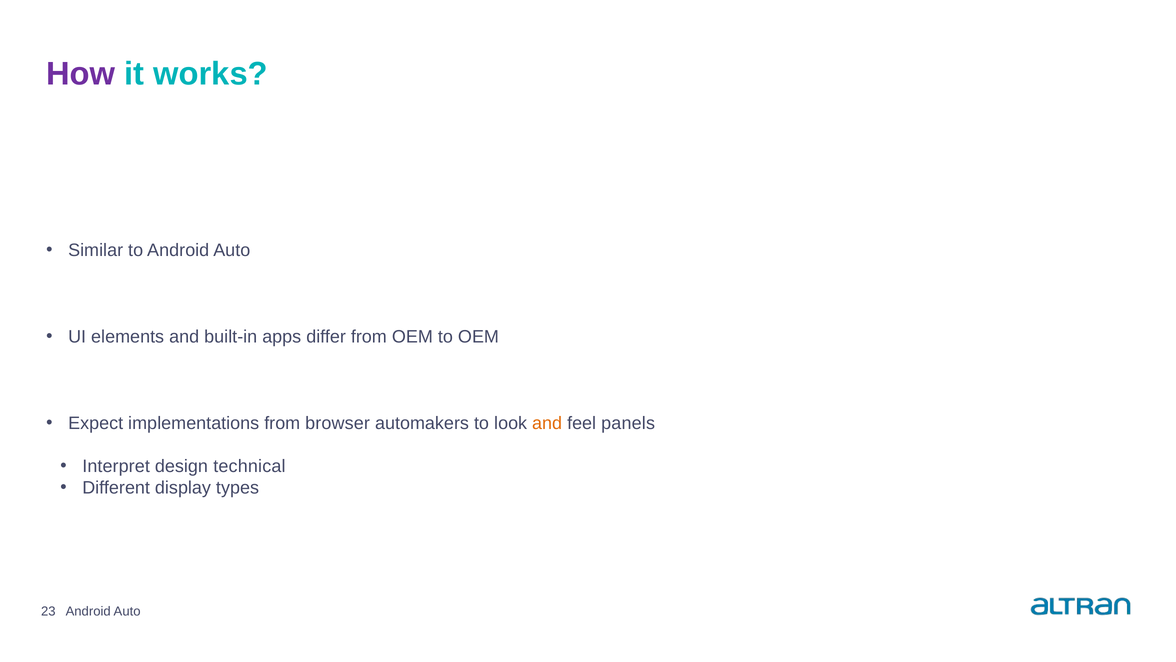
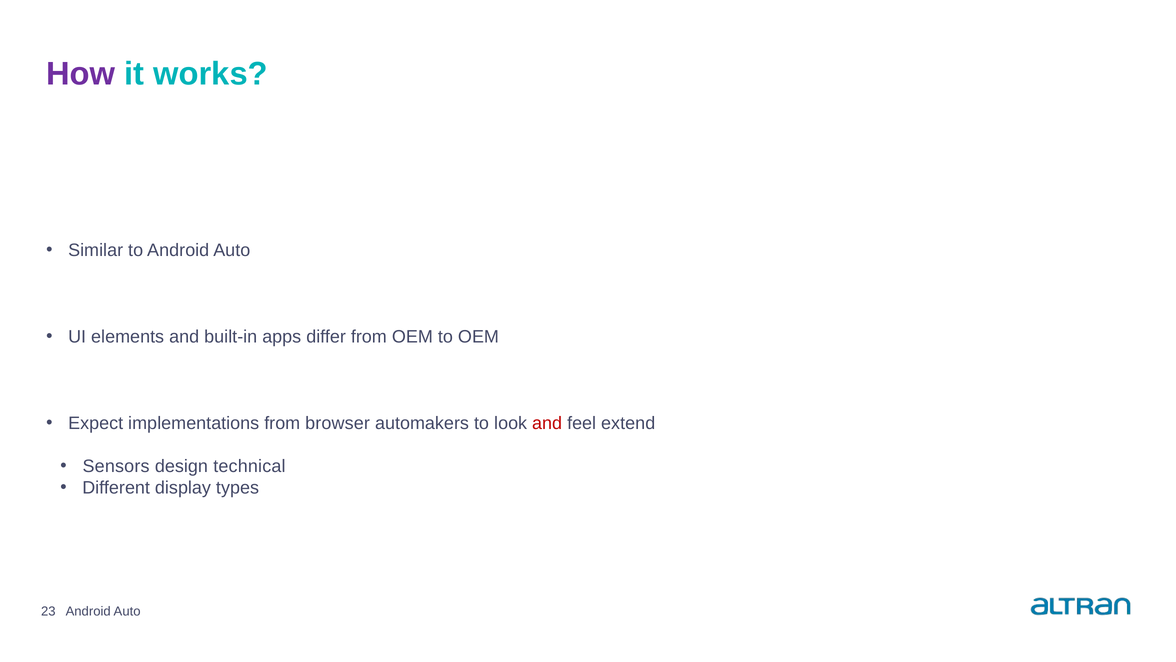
and colour: orange -> red (547, 423)
panels: panels -> extend (628, 423)
Interpret: Interpret -> Sensors (116, 466)
